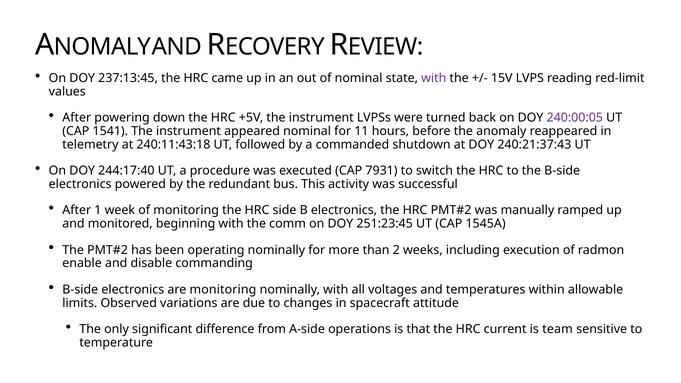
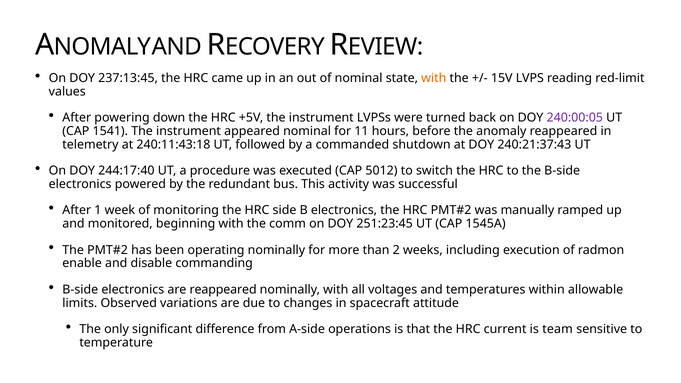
with colour: purple -> orange (434, 78)
7931: 7931 -> 5012 (381, 171)
are monitoring: monitoring -> reappeared (223, 290)
